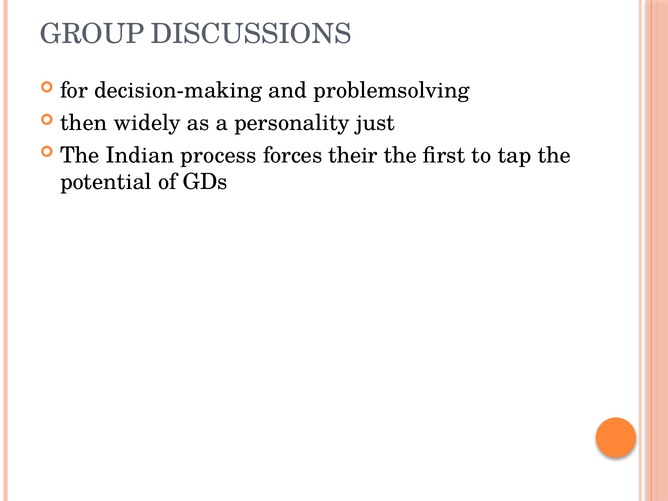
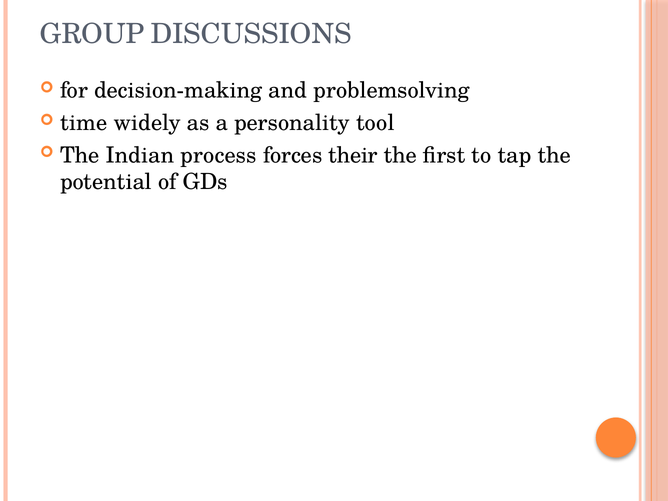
then: then -> time (84, 123)
just: just -> tool (375, 123)
